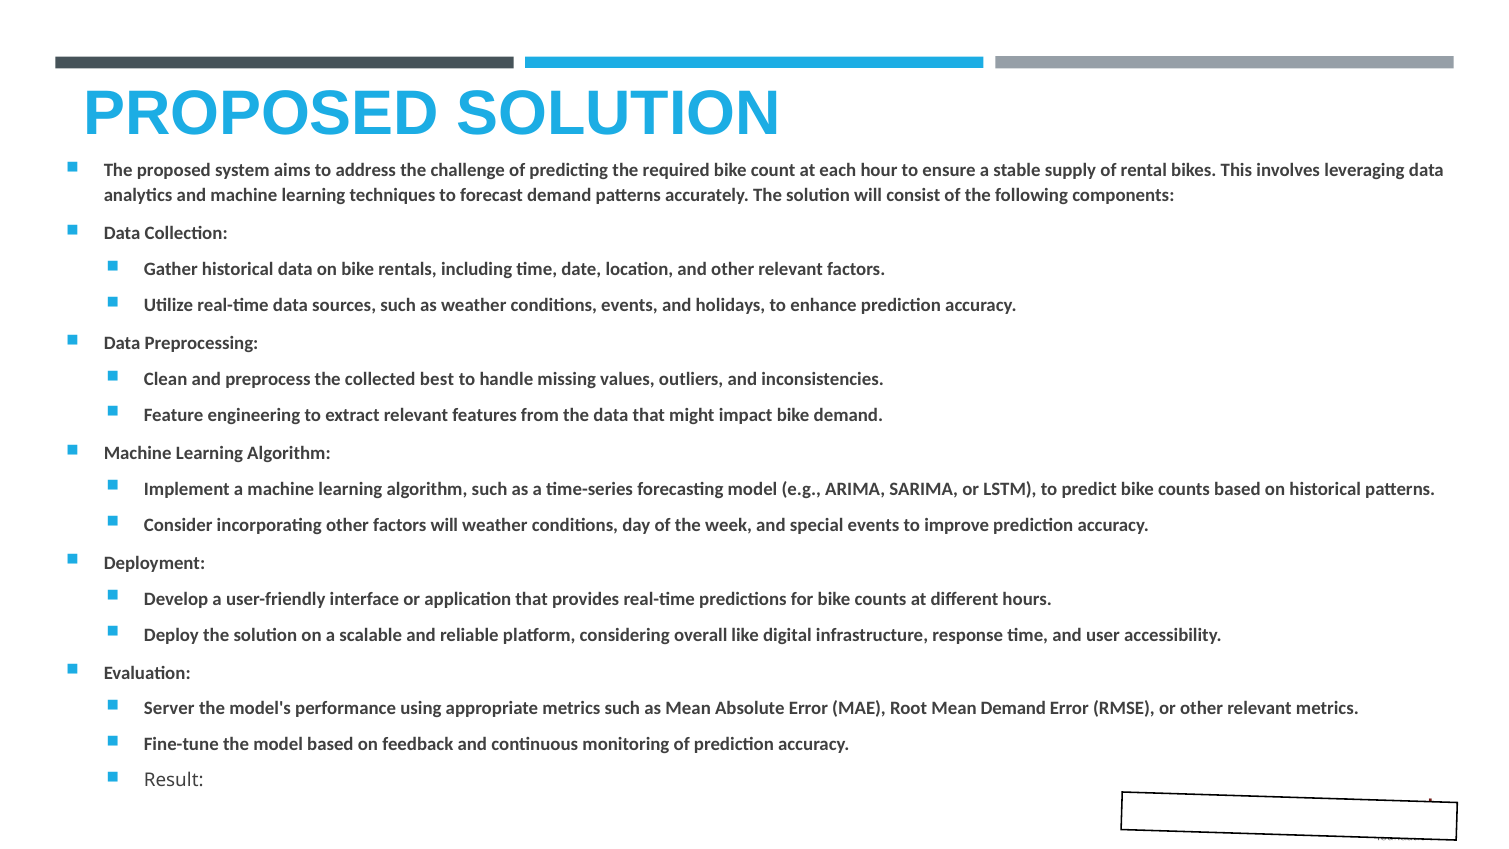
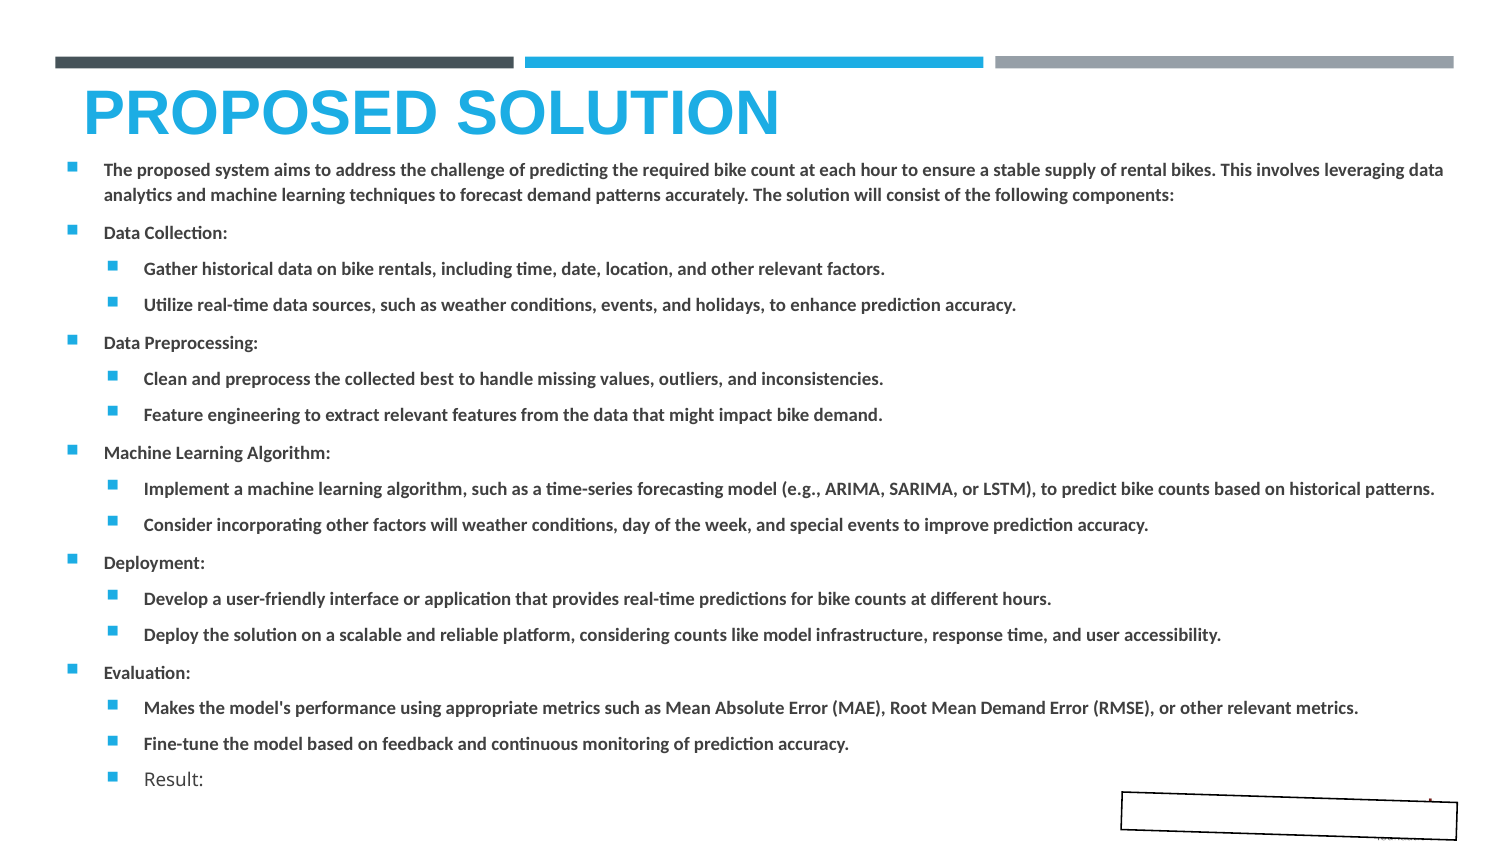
considering overall: overall -> counts (701, 635)
like digital: digital -> model (788, 635)
Server: Server -> Makes (169, 709)
